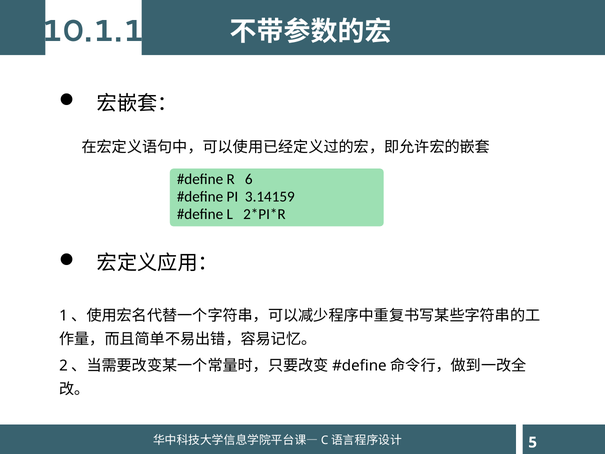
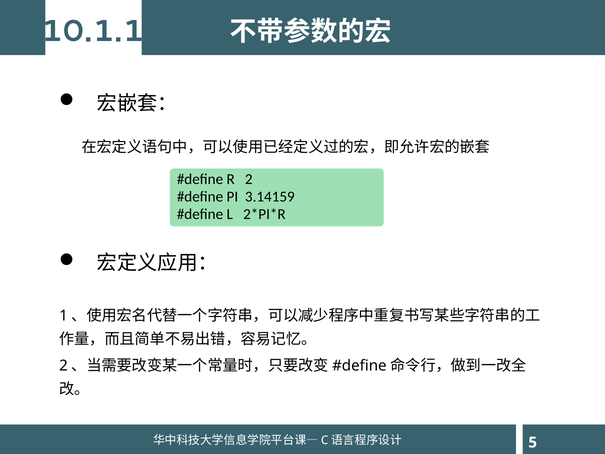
6: 6 -> 2 (249, 179)
